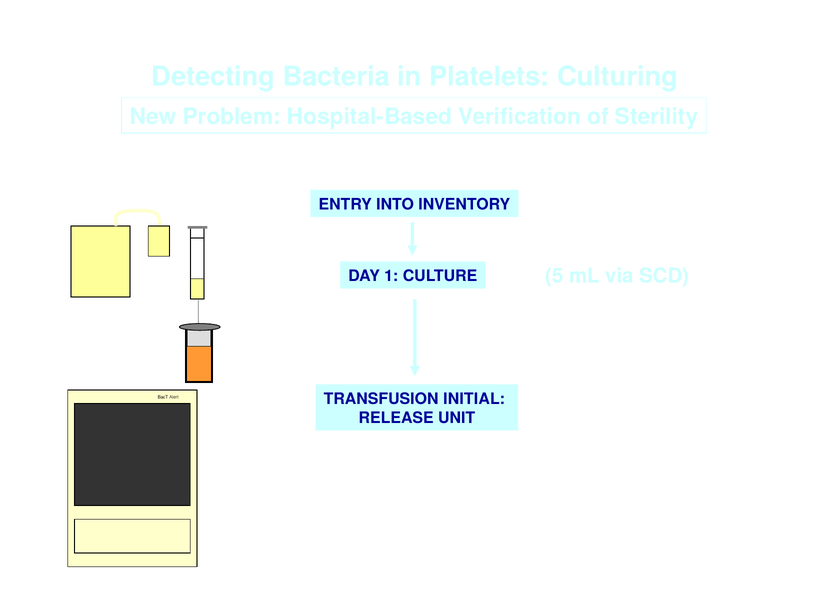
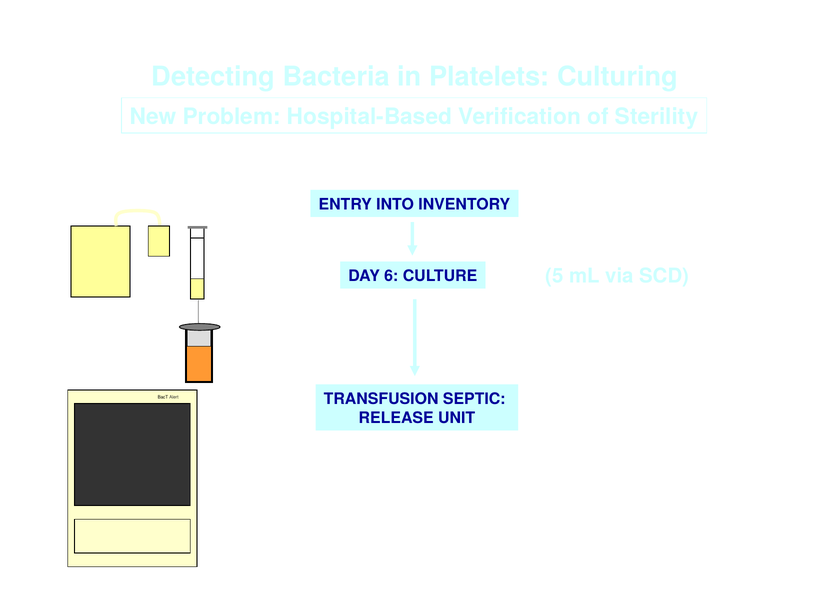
1: 1 -> 6 (391, 276)
INITIAL: INITIAL -> SEPTIC (474, 399)
